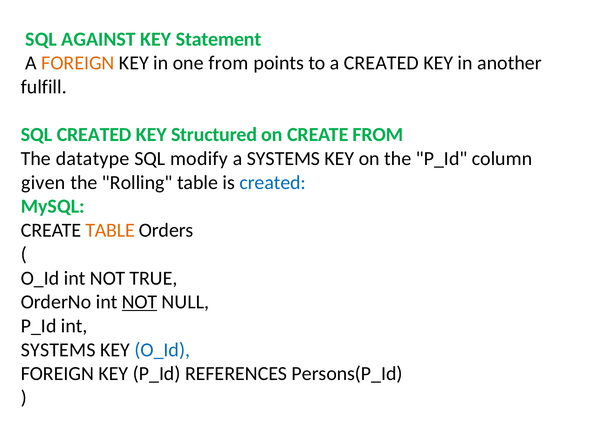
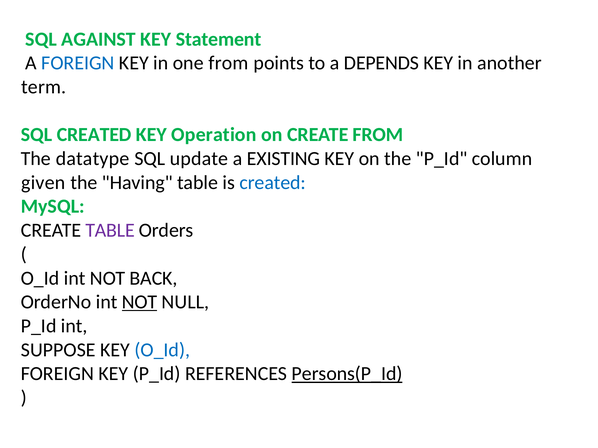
FOREIGN colour: orange -> blue (78, 63)
a CREATED: CREATED -> DEPENDS (382, 63)
fulfill: fulfill -> term (44, 87)
Structured: Structured -> Operation (214, 135)
modify: modify -> update (199, 159)
a SYSTEMS: SYSTEMS -> EXISTING (284, 159)
Rolling: Rolling -> Having (137, 183)
TABLE colour: orange -> purple (110, 231)
TRUE: TRUE -> BACK (154, 278)
SYSTEMS: SYSTEMS -> SUPPOSE (58, 350)
Persons(P_Id underline: none -> present (347, 374)
